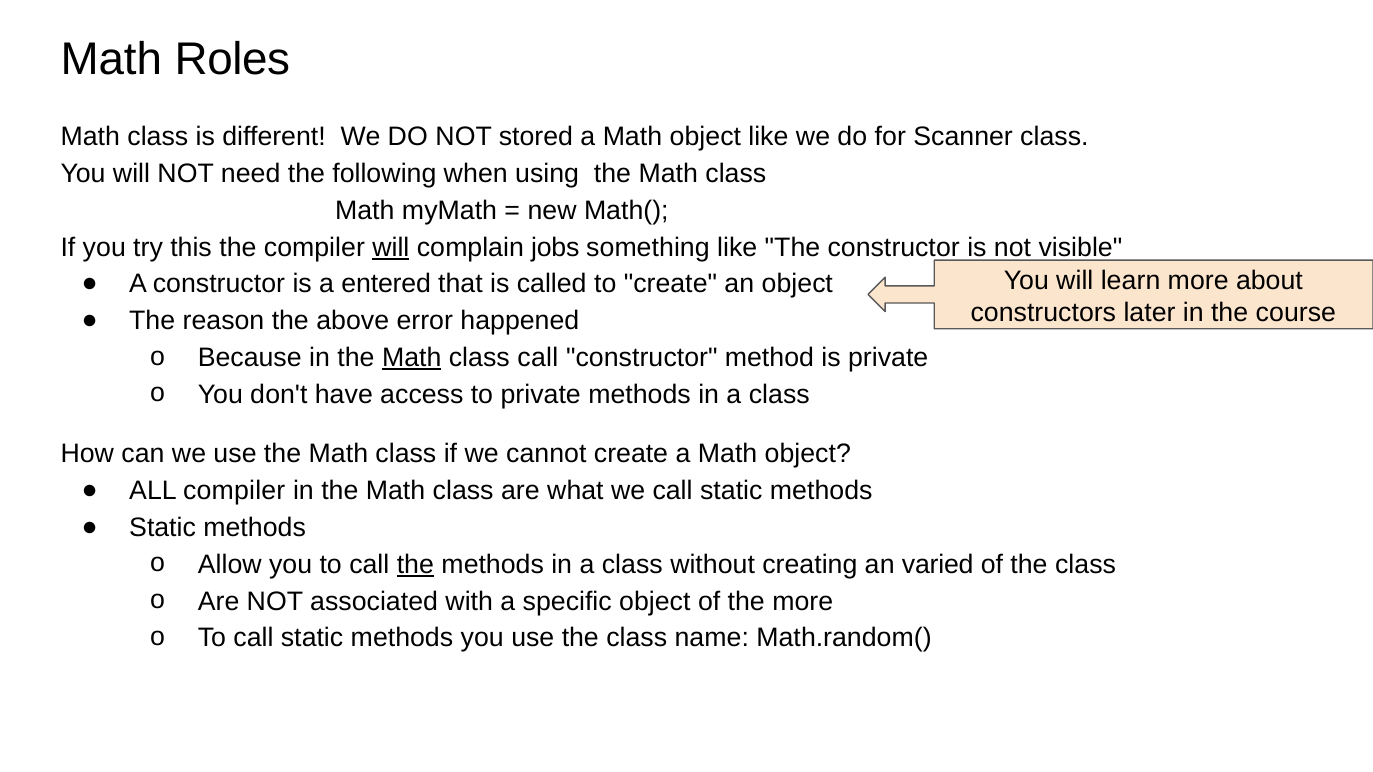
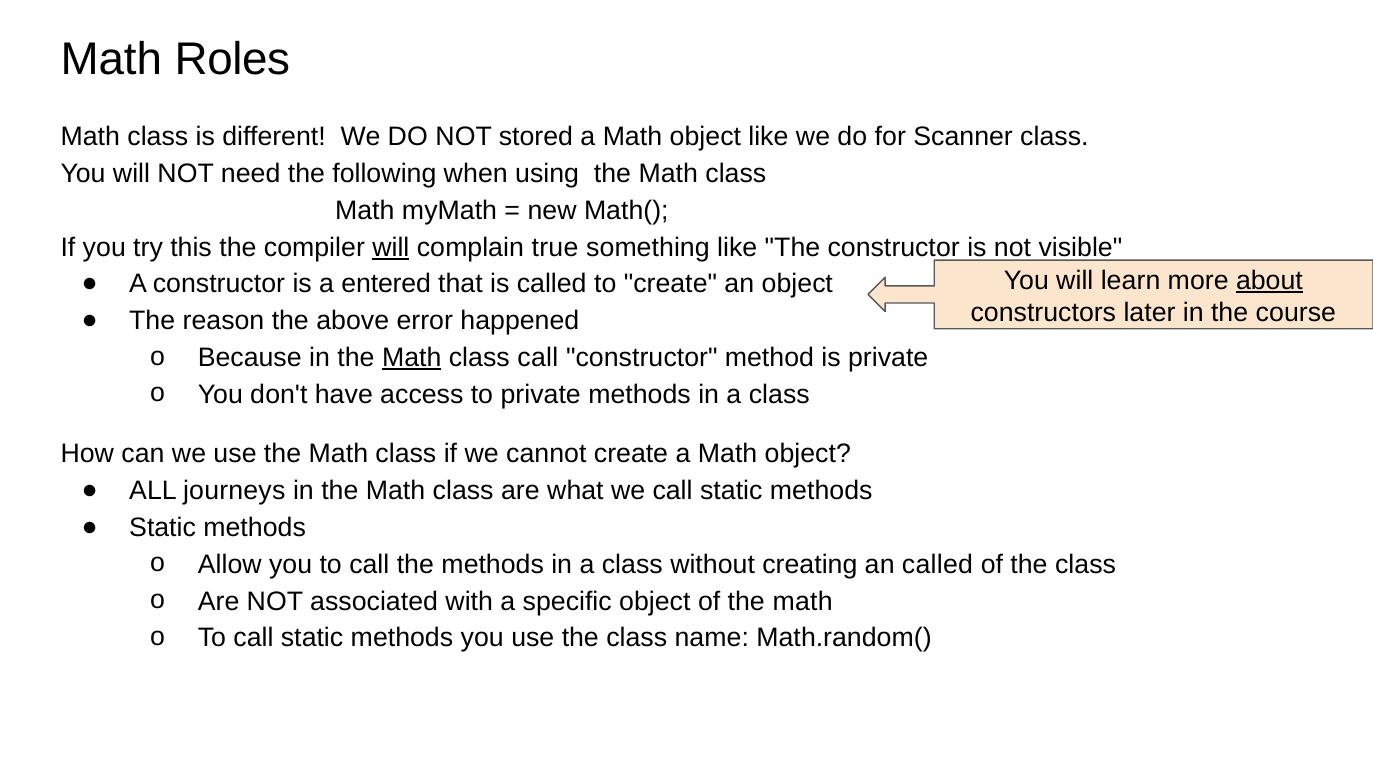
jobs: jobs -> true (555, 247)
about underline: none -> present (1269, 280)
ALL compiler: compiler -> journeys (234, 491)
the underline: present -> none (415, 565)
an varied: varied -> called (938, 565)
of the more: more -> math (803, 602)
